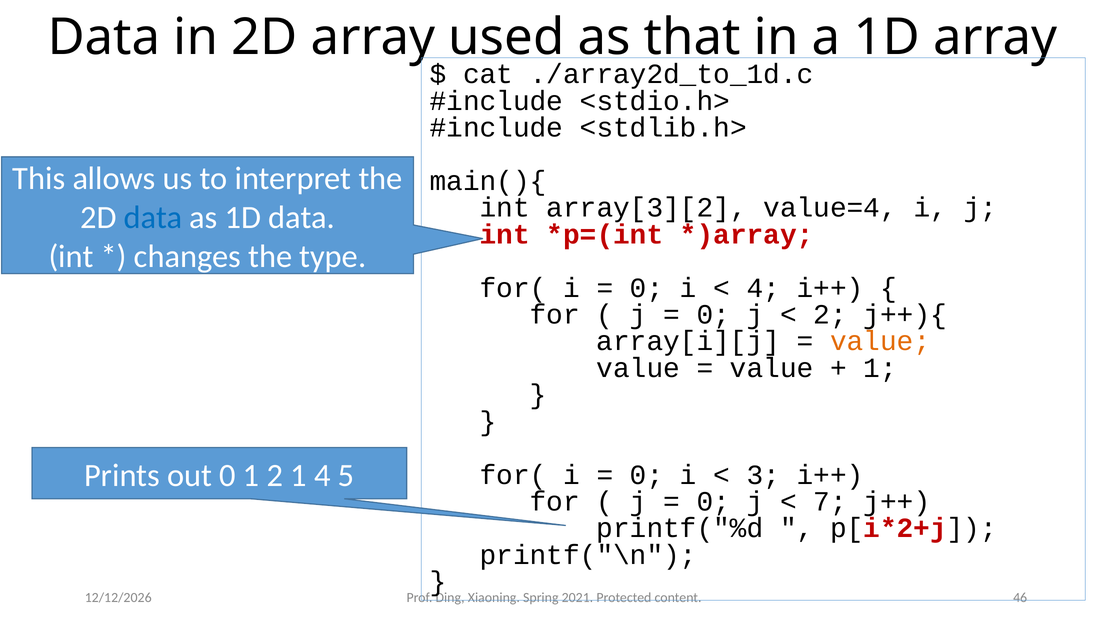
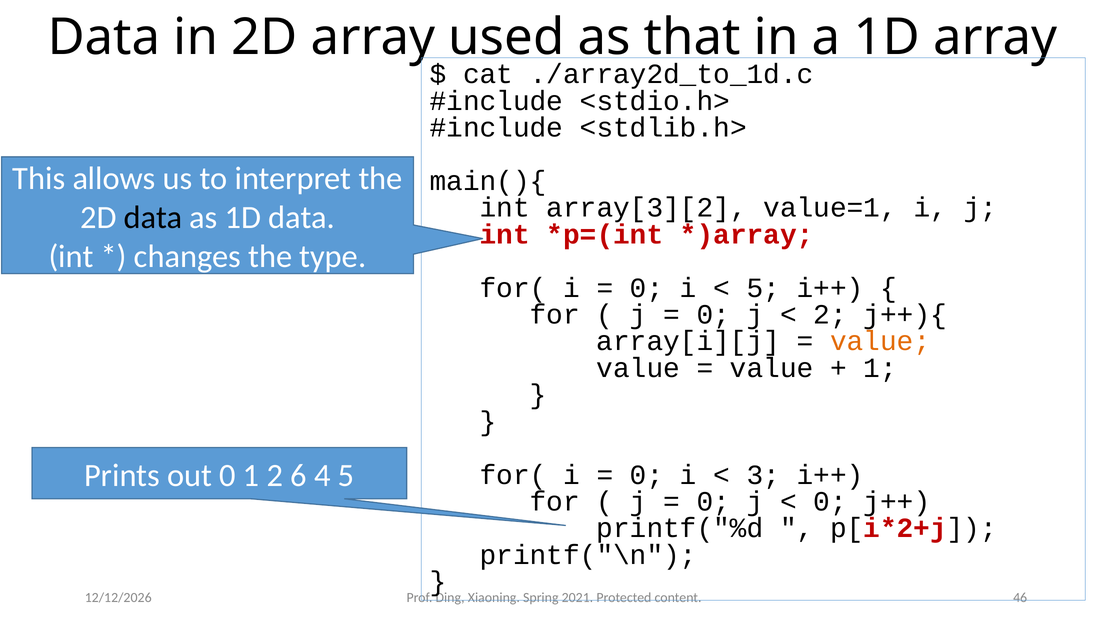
value=4: value=4 -> value=1 (830, 208)
data colour: blue -> black (153, 217)
4: 4 -> 5 (763, 288)
2 1: 1 -> 6 (299, 475)
7: 7 -> 0 (830, 501)
